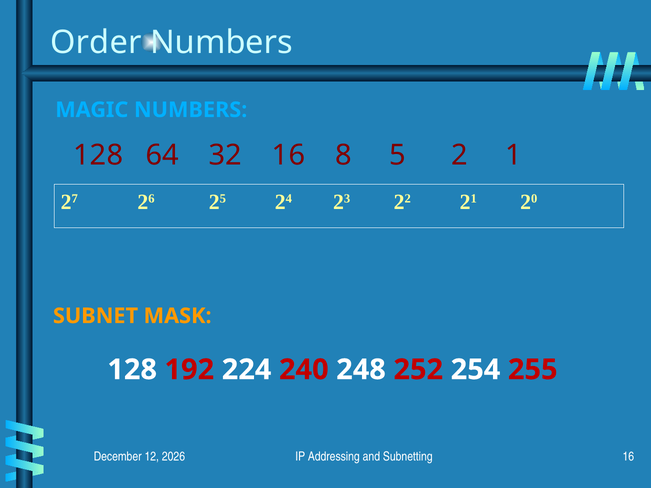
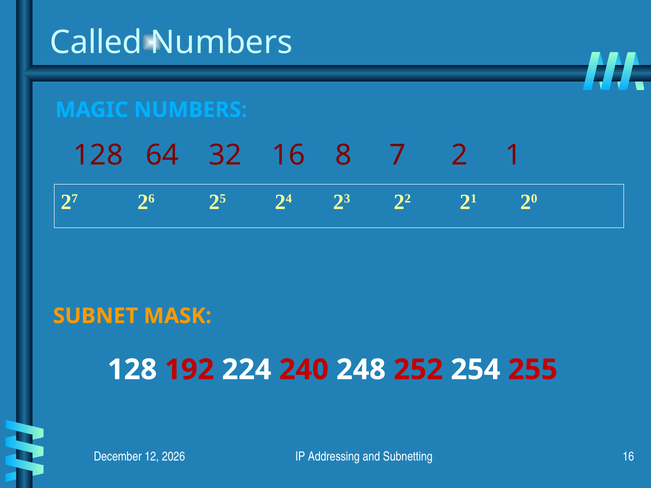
Order: Order -> Called (96, 42)
5: 5 -> 7 (398, 155)
